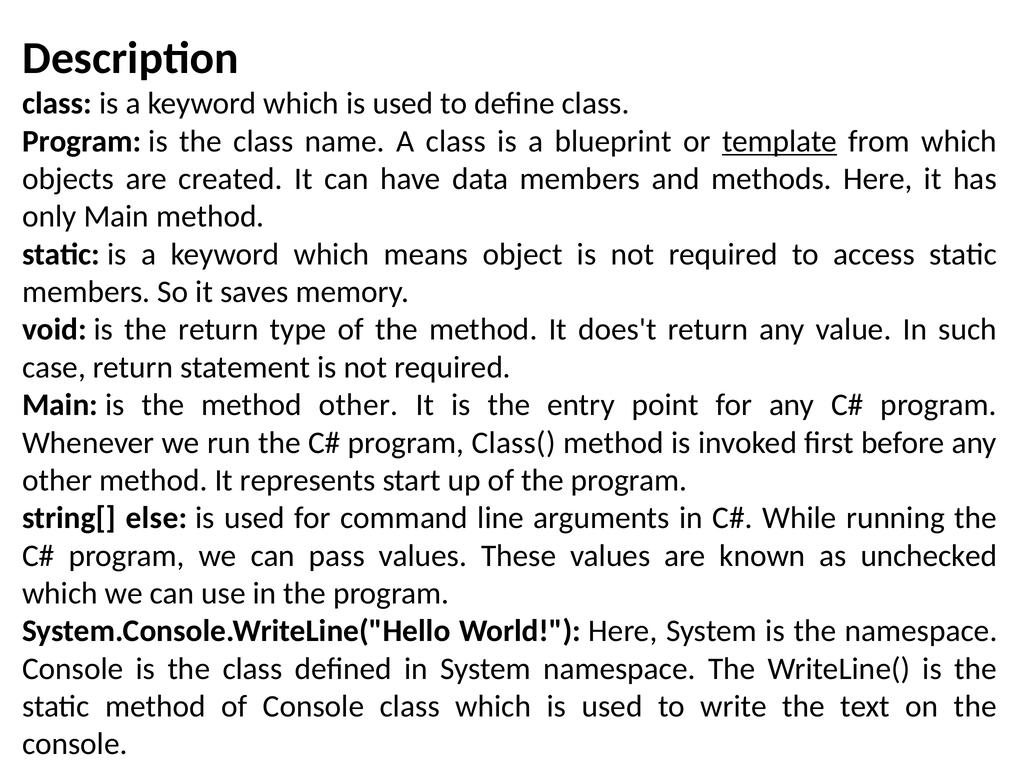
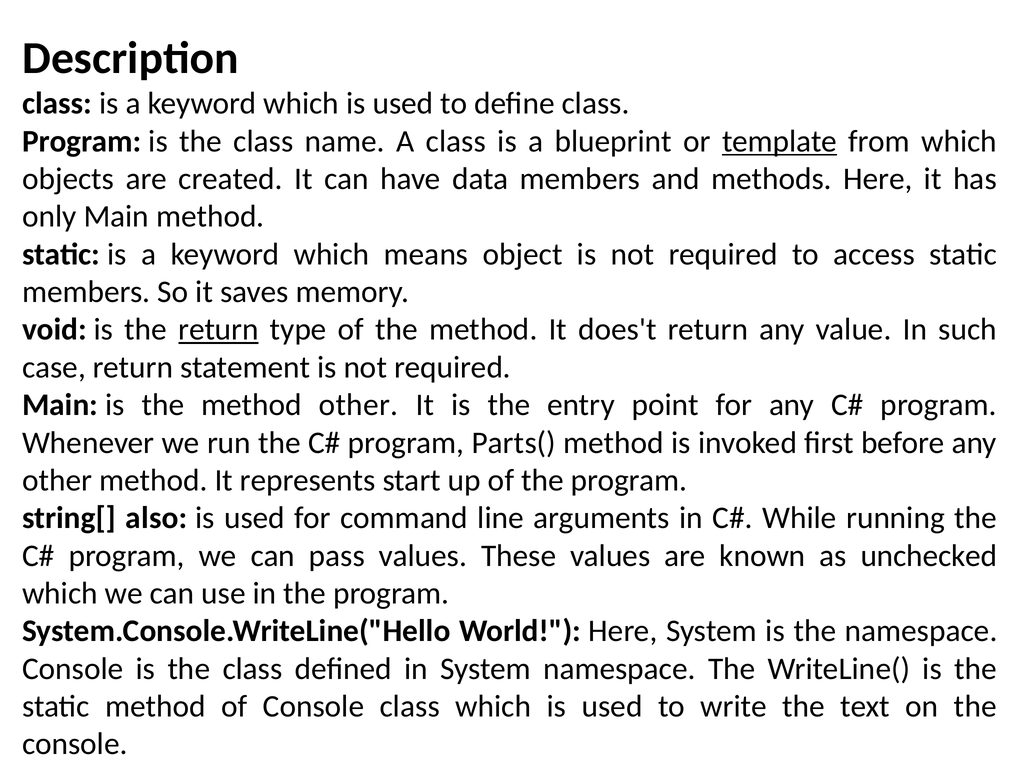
return underline: none -> present (218, 330)
Class(: Class( -> Parts( (514, 443)
else: else -> also (157, 518)
